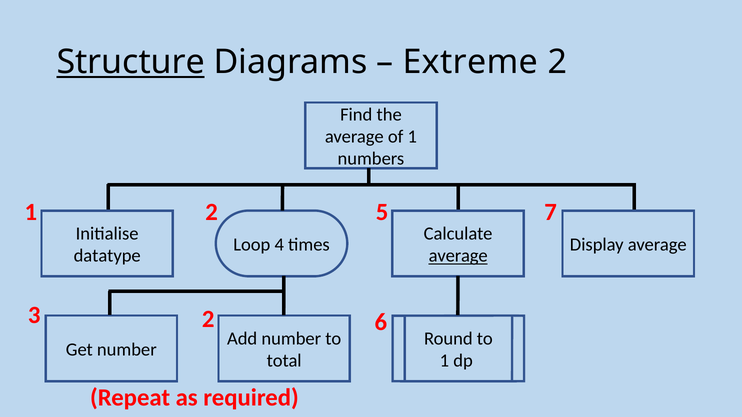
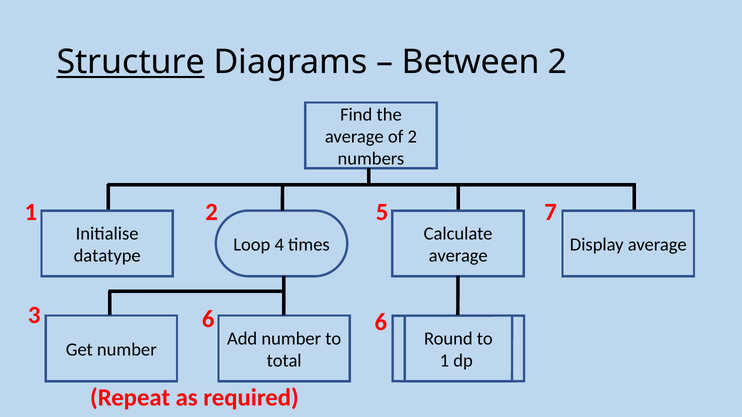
Extreme: Extreme -> Between (471, 62)
of 1: 1 -> 2 (412, 137)
average underline: present -> none (458, 256)
3 2: 2 -> 6 (208, 319)
